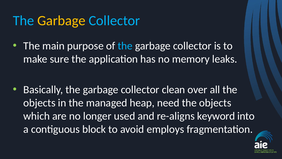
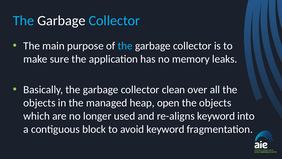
Garbage colour: yellow -> white (61, 21)
need: need -> open (168, 103)
avoid employs: employs -> keyword (165, 129)
